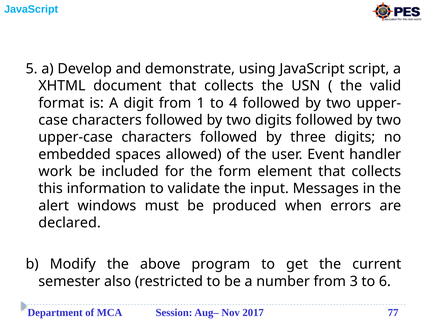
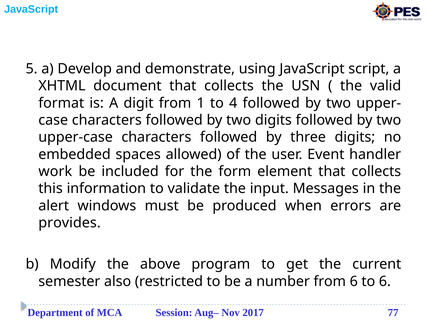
declared: declared -> provides (70, 222)
from 3: 3 -> 6 (354, 281)
